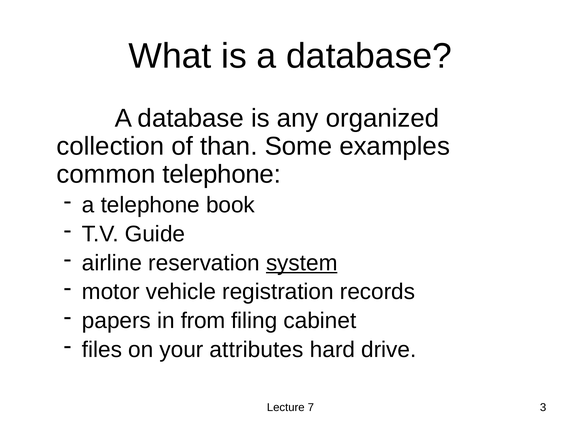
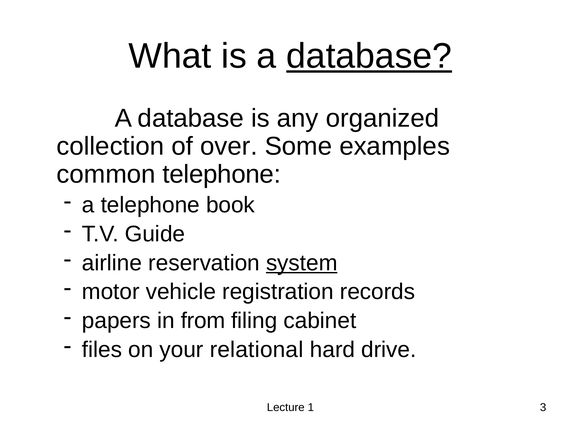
database underline: none -> present (369, 56)
than: than -> over (229, 146)
attributes: attributes -> relational (257, 350)
7: 7 -> 1 (311, 407)
